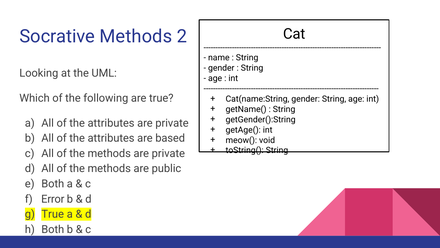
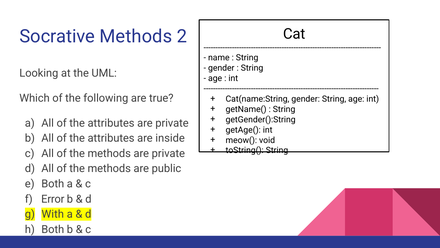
based: based -> inside (170, 138)
True: True -> With (53, 214)
